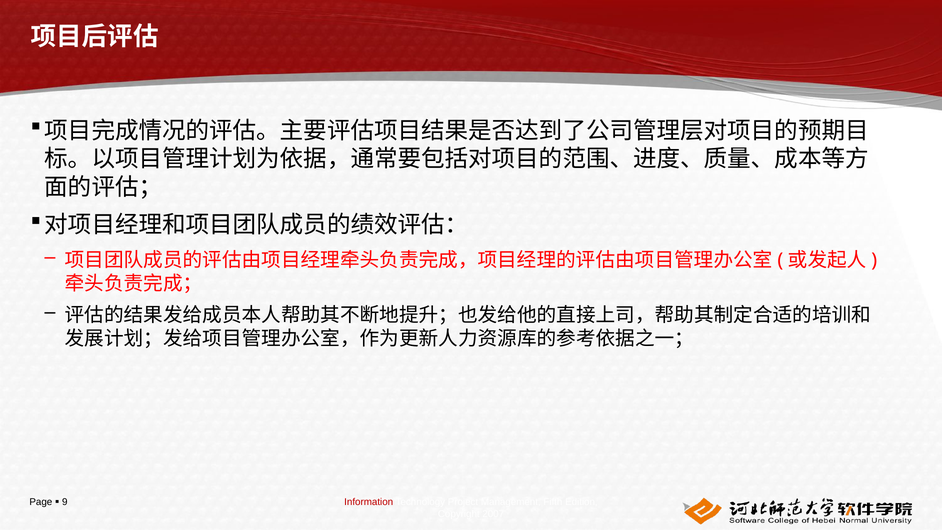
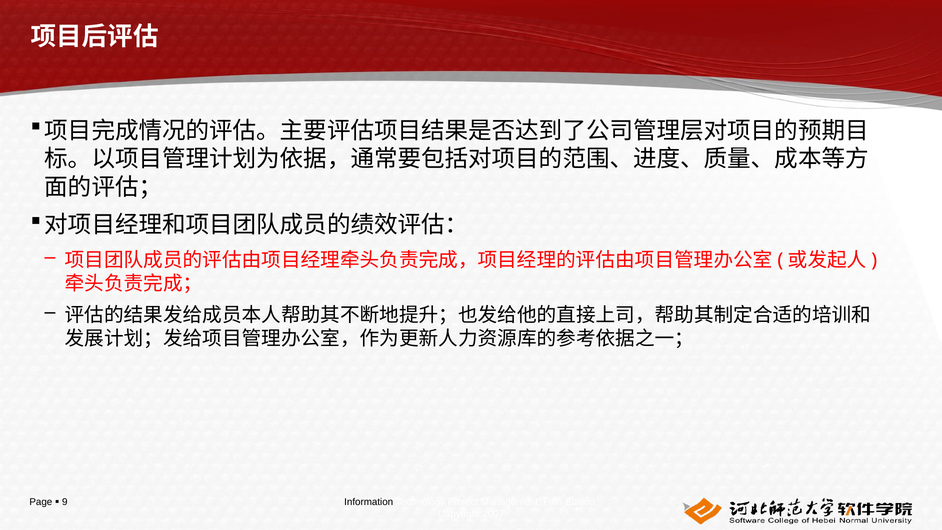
Information colour: red -> black (369, 502)
